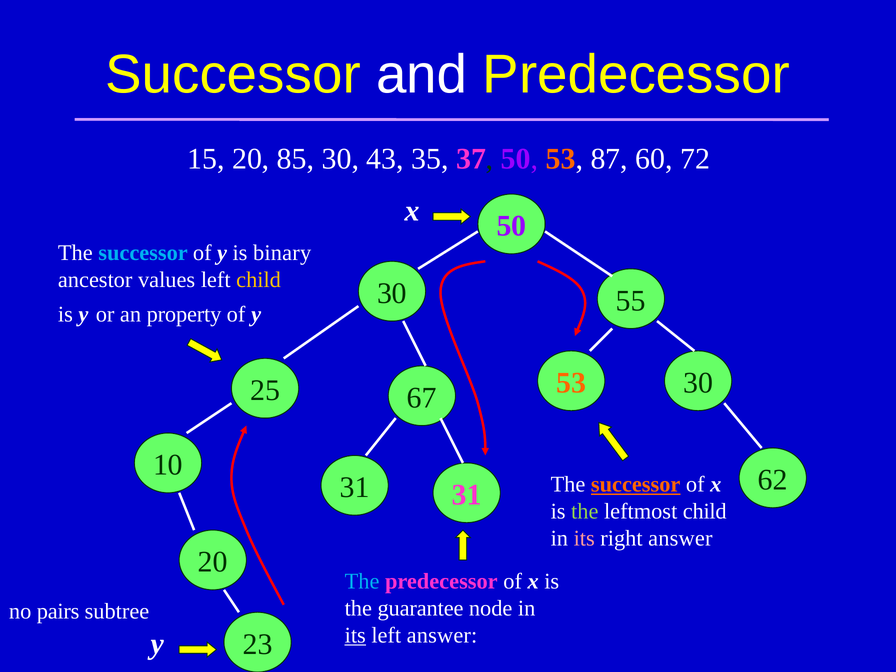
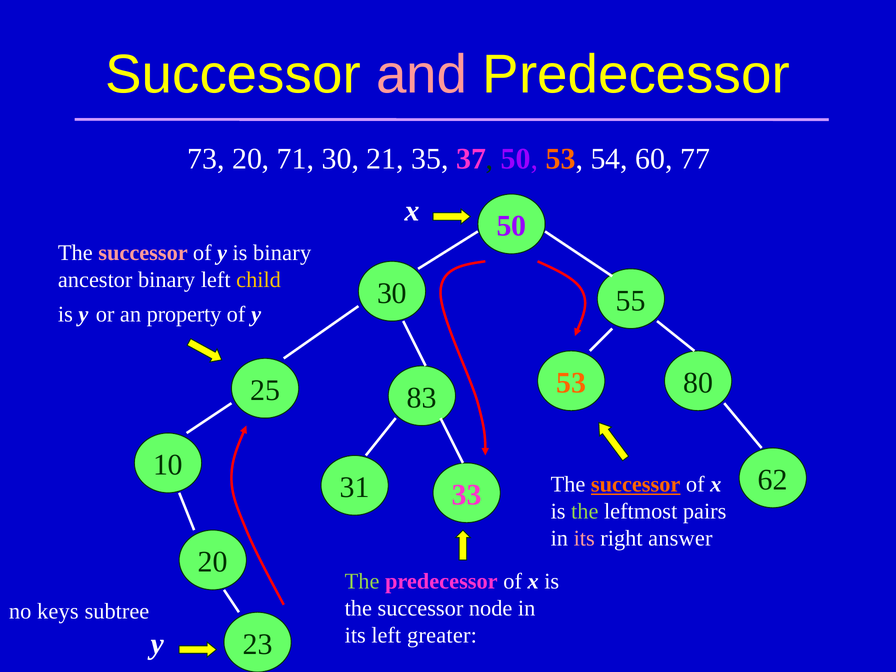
and colour: white -> pink (422, 75)
15: 15 -> 73 (206, 159)
85: 85 -> 71 (296, 159)
43: 43 -> 21 (385, 159)
87: 87 -> 54 (609, 159)
72: 72 -> 77 (695, 159)
successor colour: light blue -> pink (143, 253)
ancestor values: values -> binary (167, 280)
53 30: 30 -> 80 (698, 383)
67: 67 -> 83 (422, 398)
31 31: 31 -> 33 (467, 495)
leftmost child: child -> pairs (705, 511)
The colour: light blue -> light green (362, 582)
guarantee: guarantee -> successor (420, 608)
pairs: pairs -> keys (58, 611)
its underline: present -> none (355, 635)
left answer: answer -> greater (442, 635)
